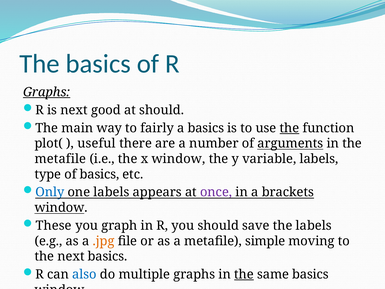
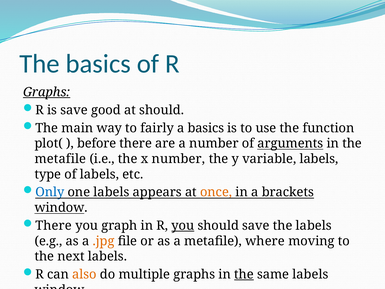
is next: next -> save (74, 110)
the underline: present -> none (289, 128)
useful: useful -> before (97, 143)
x window: window -> number (178, 159)
of basics: basics -> labels (99, 174)
once colour: purple -> orange (216, 192)
These: These -> There (54, 225)
you underline: none -> present (183, 225)
simple: simple -> where (265, 241)
next basics: basics -> labels (107, 256)
also colour: blue -> orange (84, 274)
same basics: basics -> labels (310, 274)
